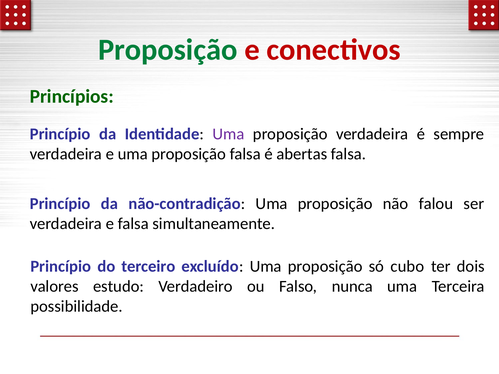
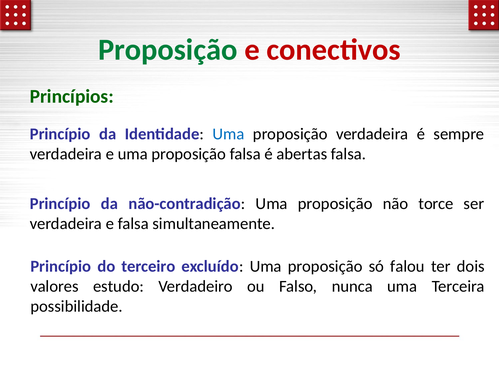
Uma colour: purple -> blue (229, 134)
falou: falou -> torce (436, 204)
cubo: cubo -> falou (407, 267)
